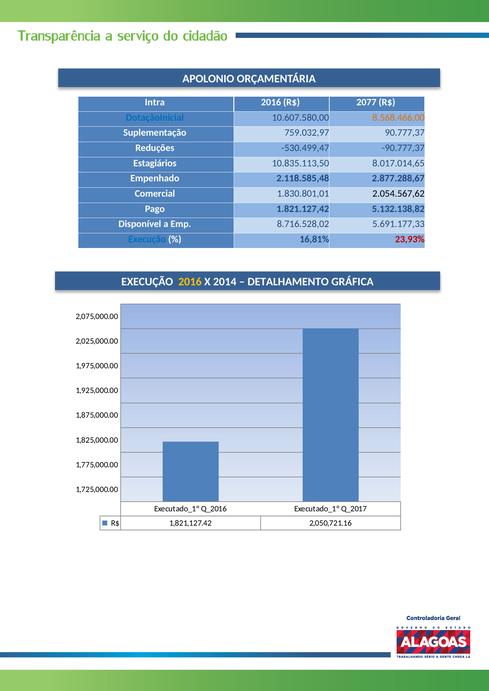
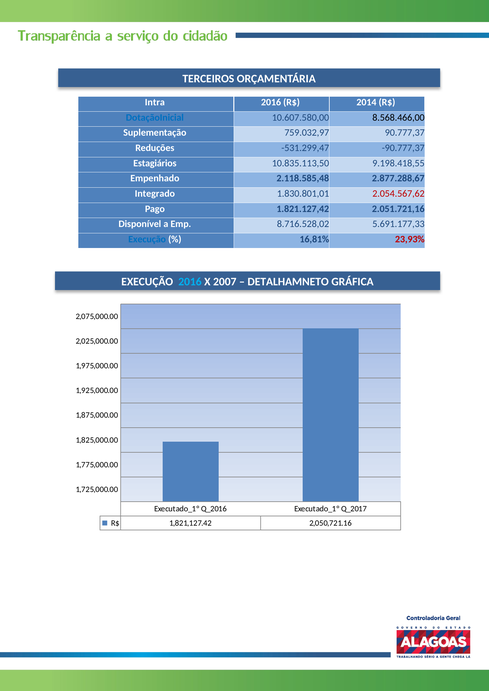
APOLONIO: APOLONIO -> TERCEIROS (208, 79)
2077: 2077 -> 2014 (366, 102)
8.568.466,00 colour: orange -> black (398, 118)
-530.499,47: -530.499,47 -> -531.299,47 (305, 148)
8.017.014,65: 8.017.014,65 -> 9.198.418,55 (398, 163)
Comercial: Comercial -> Integrado (155, 194)
2.054.567,62 colour: black -> red (398, 194)
5.132.138,82: 5.132.138,82 -> 2.051.721,16 (398, 209)
2016 colour: yellow -> light blue (190, 282)
2014: 2014 -> 2007 (225, 282)
DETALHAMENTO: DETALHAMENTO -> DETALHAMNETO (288, 282)
